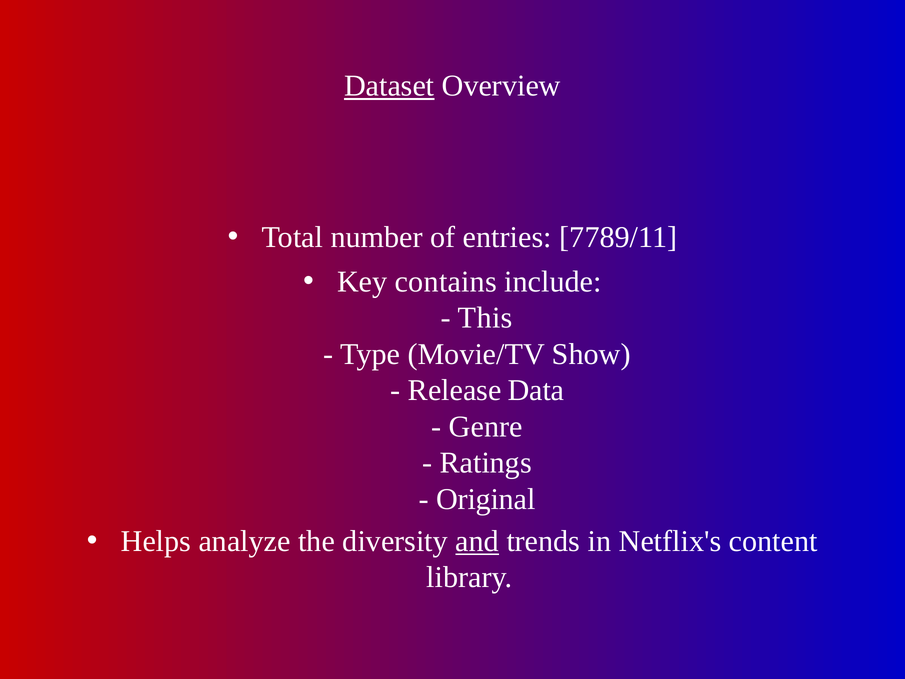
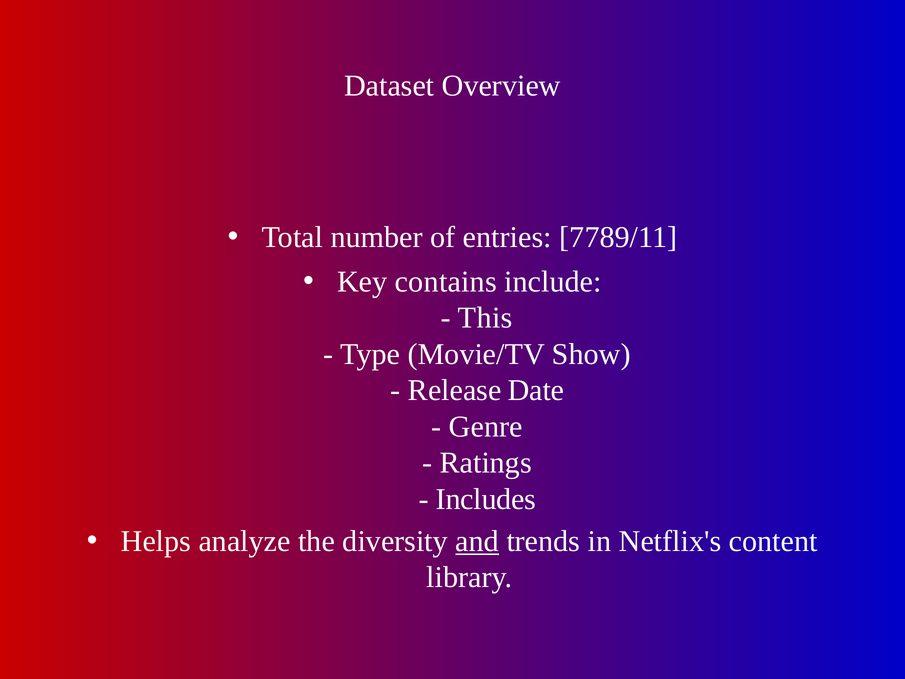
Dataset underline: present -> none (389, 86)
Data: Data -> Date (536, 390)
Original: Original -> Includes (486, 499)
